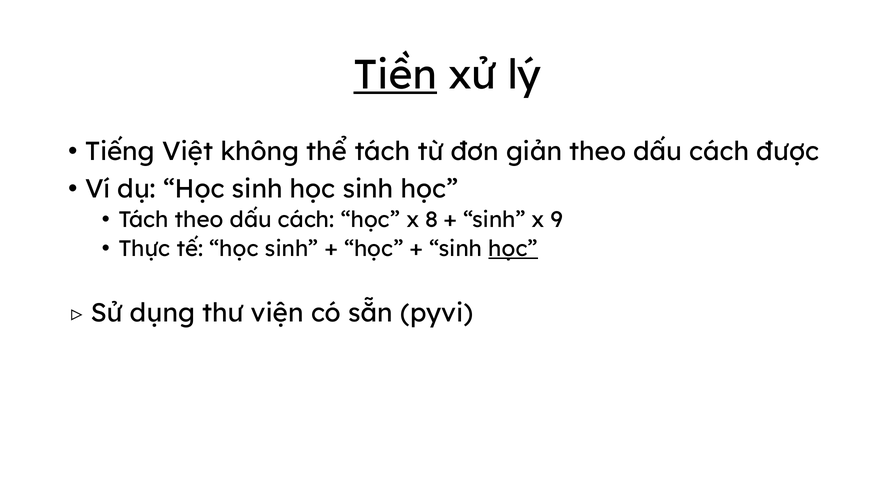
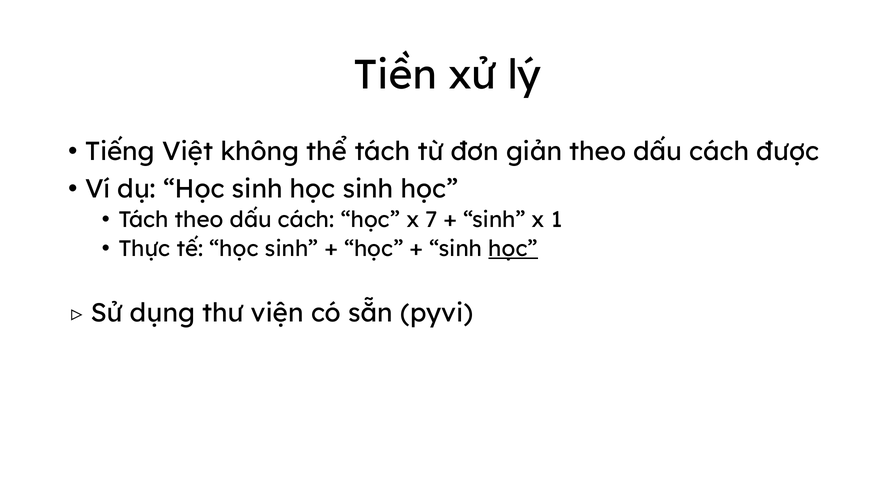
Tiền underline: present -> none (395, 75)
8: 8 -> 7 (431, 220)
9: 9 -> 1 (557, 220)
